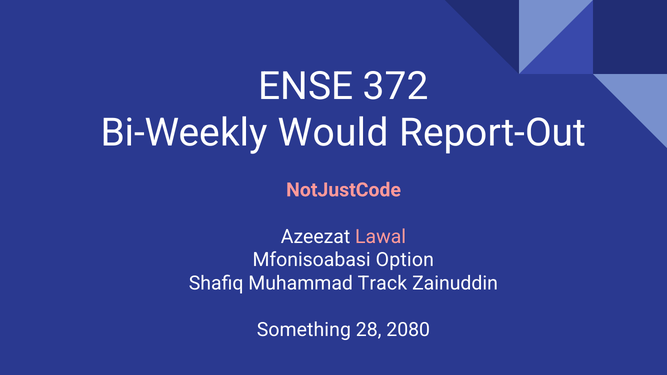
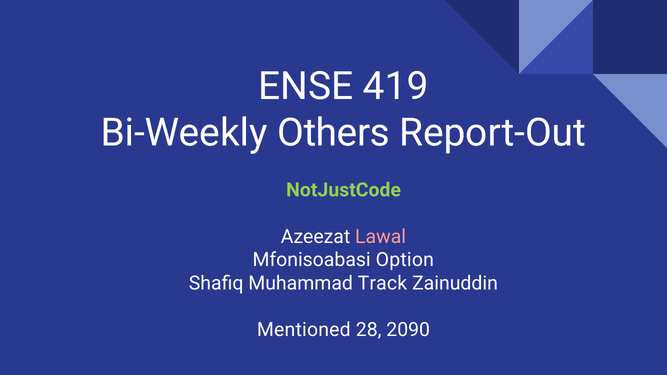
372: 372 -> 419 (396, 86)
Would: Would -> Others (334, 133)
NotJustCode colour: pink -> light green (344, 190)
Something: Something -> Mentioned (304, 330)
2080: 2080 -> 2090 (408, 330)
